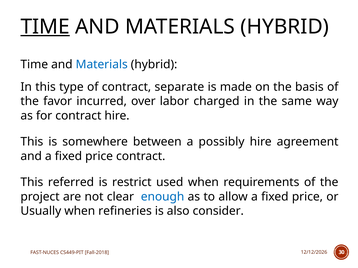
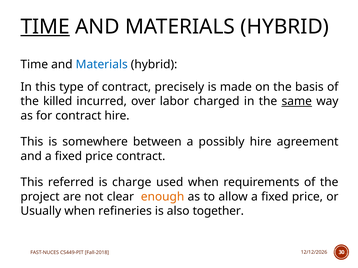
separate: separate -> precisely (179, 87)
favor: favor -> killed (58, 101)
same underline: none -> present (297, 101)
restrict: restrict -> charge (132, 183)
enough colour: blue -> orange (163, 197)
consider: consider -> together (218, 211)
